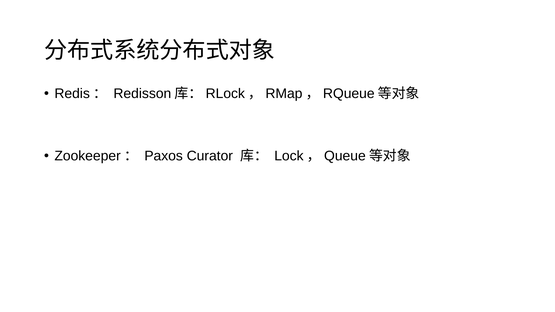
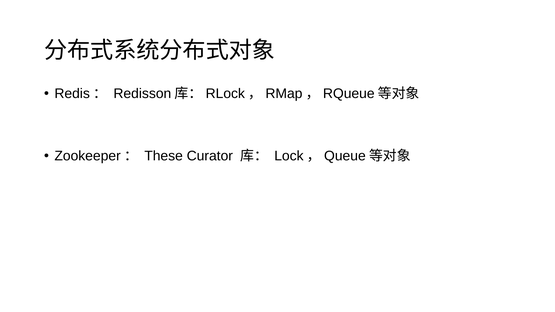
Paxos: Paxos -> These (164, 156)
